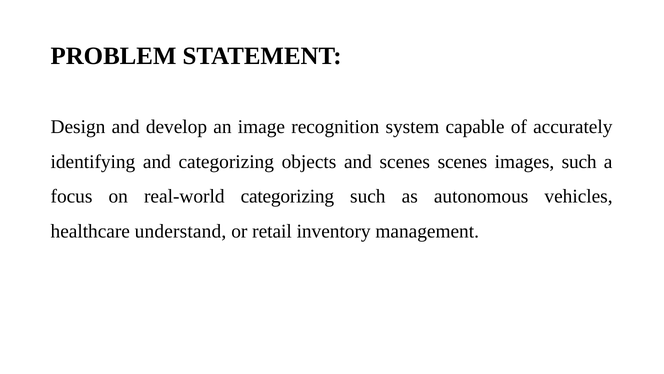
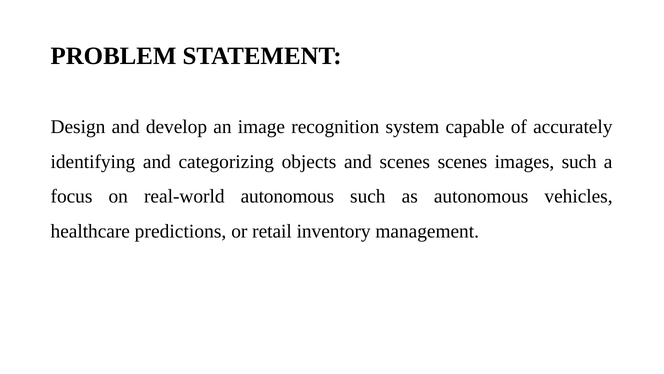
real-world categorizing: categorizing -> autonomous (287, 196)
understand: understand -> predictions (181, 231)
